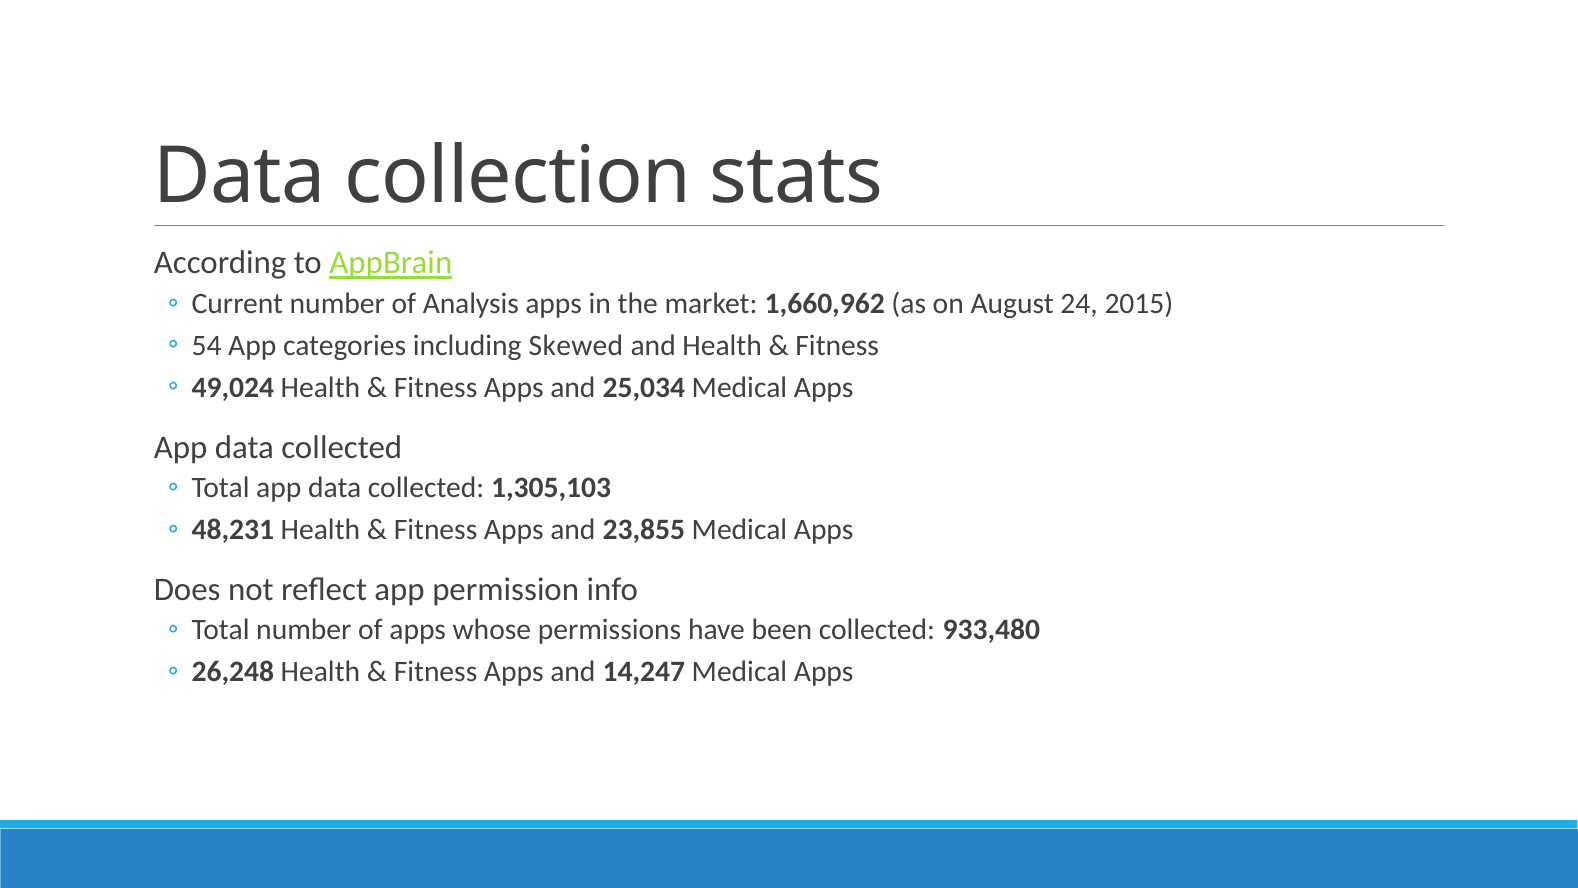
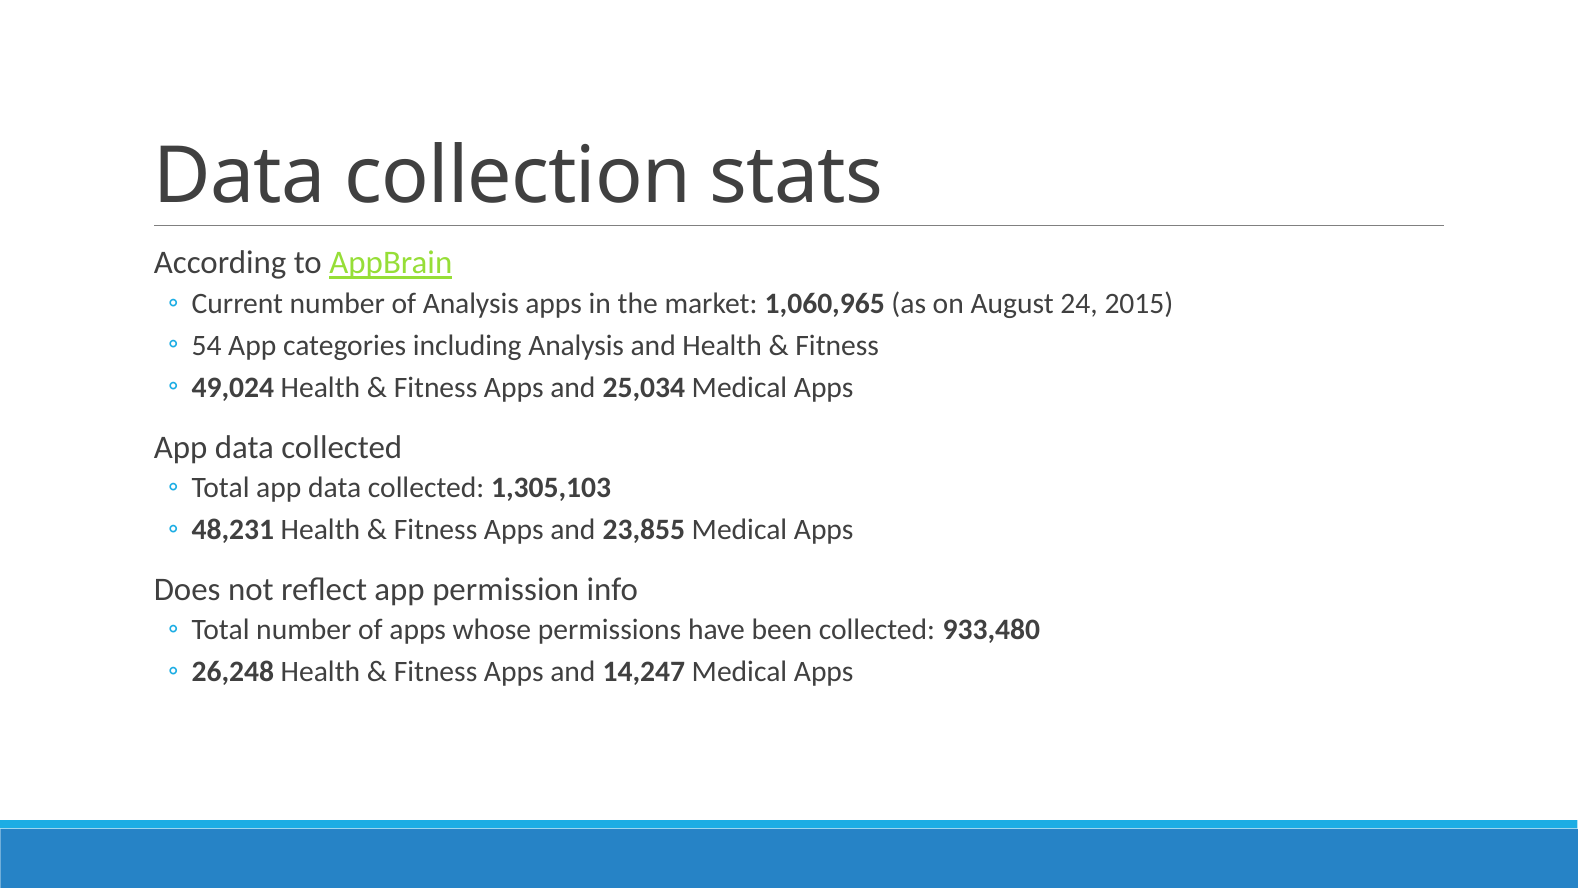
1,660,962: 1,660,962 -> 1,060,965 (825, 303)
including Skewed: Skewed -> Analysis (576, 345)
